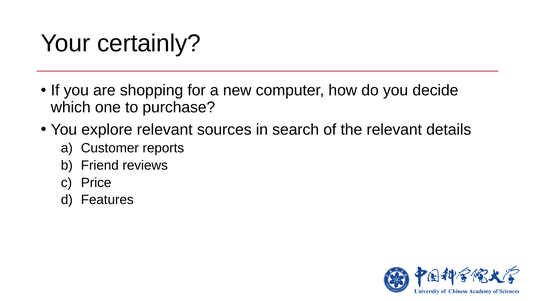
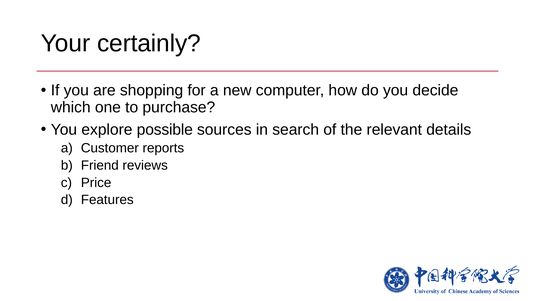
explore relevant: relevant -> possible (165, 130)
